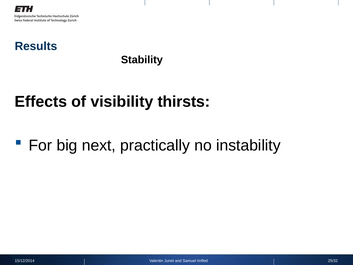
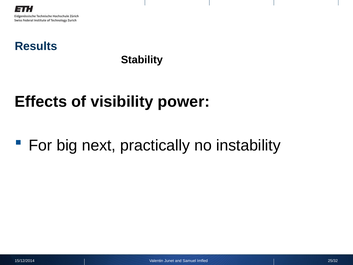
thirsts: thirsts -> power (184, 101)
